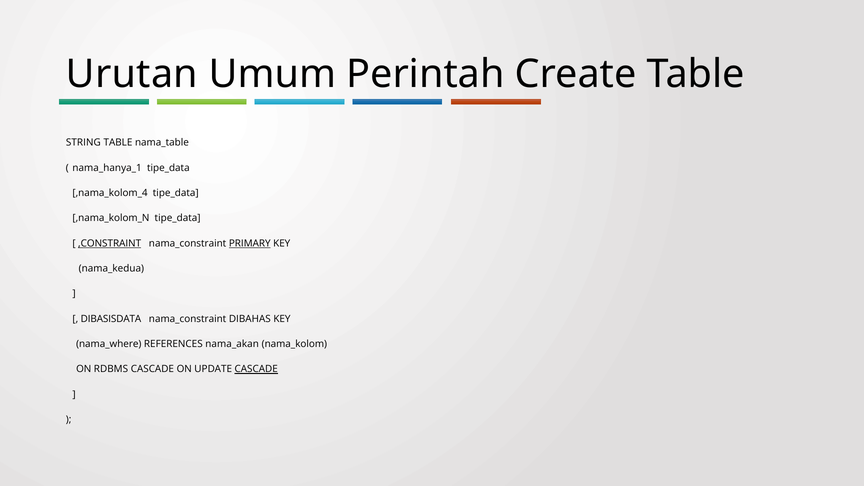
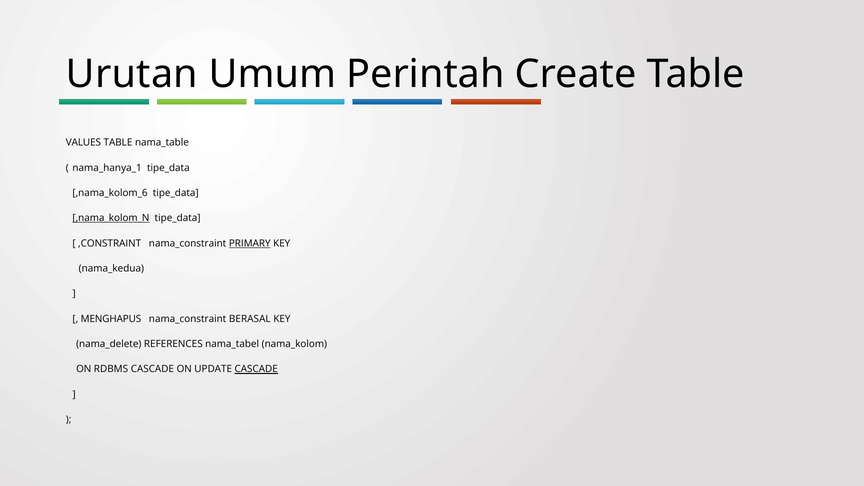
STRING: STRING -> VALUES (83, 143)
,nama_kolom_4: ,nama_kolom_4 -> ,nama_kolom_6 (110, 193)
,nama_kolom_N underline: none -> present (111, 218)
,CONSTRAINT underline: present -> none (110, 243)
DIBASISDATA: DIBASISDATA -> MENGHAPUS (111, 319)
DIBAHAS: DIBAHAS -> BERASAL (250, 319)
nama_where: nama_where -> nama_delete (109, 344)
nama_akan: nama_akan -> nama_tabel (232, 344)
